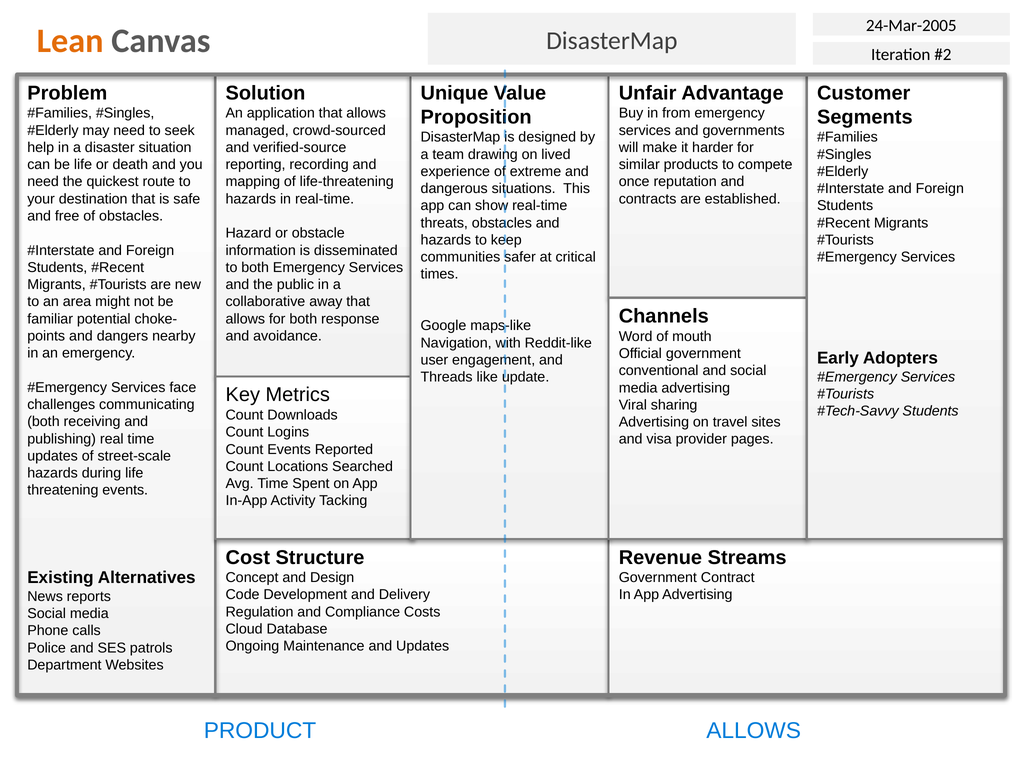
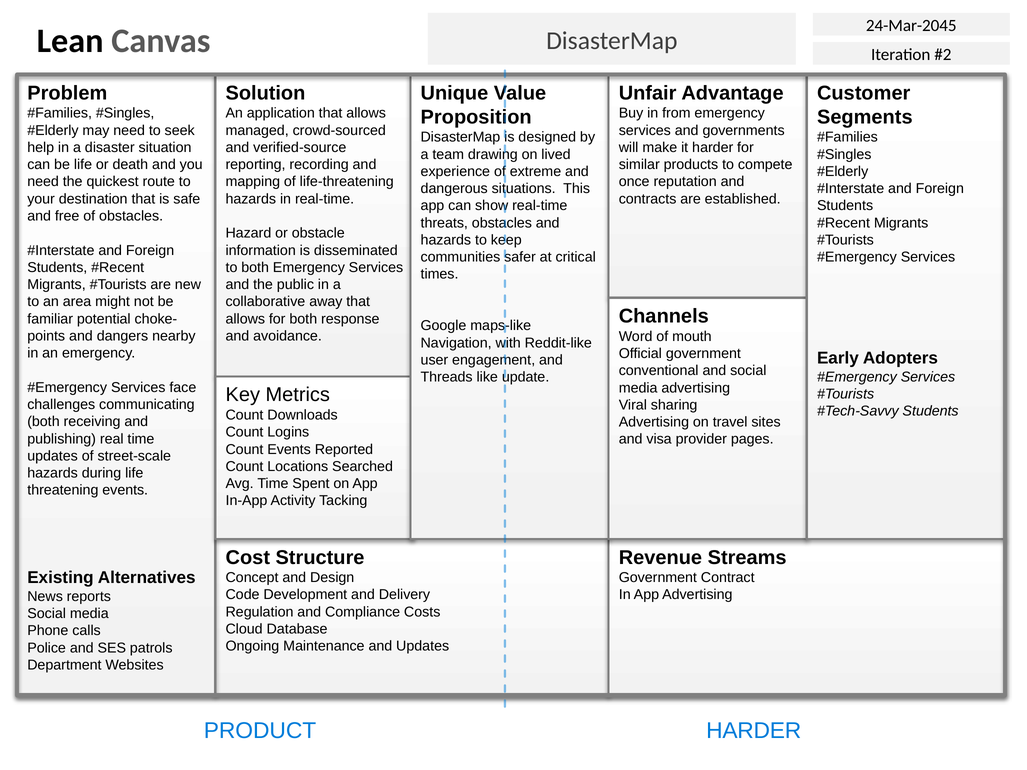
24-Mar-2005: 24-Mar-2005 -> 24-Mar-2045 (911, 25)
Lean colour: orange -> black (70, 41)
PRODUCT ALLOWS: ALLOWS -> HARDER (754, 731)
